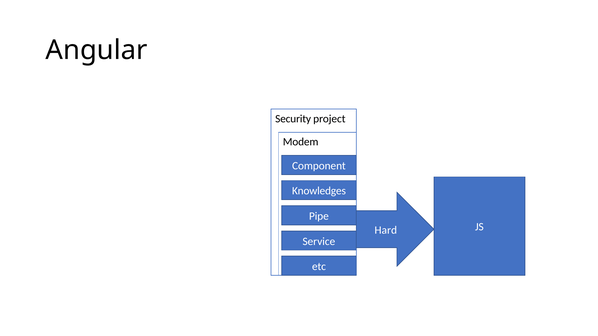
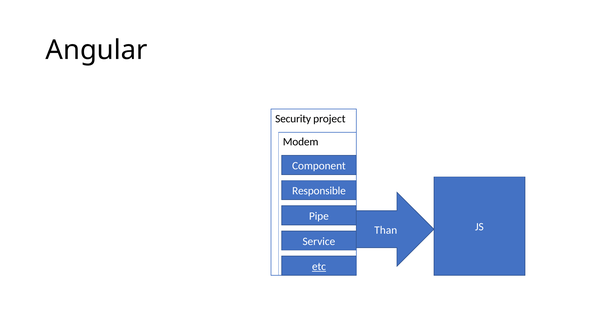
Knowledges: Knowledges -> Responsible (319, 191)
Hard: Hard -> Than (386, 230)
etc underline: none -> present (319, 267)
